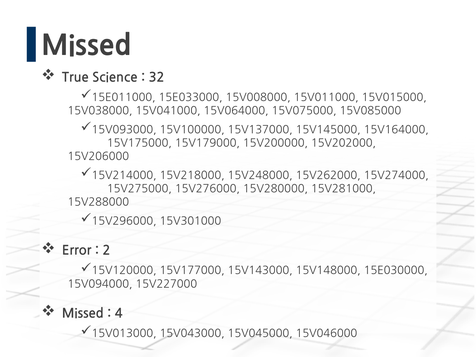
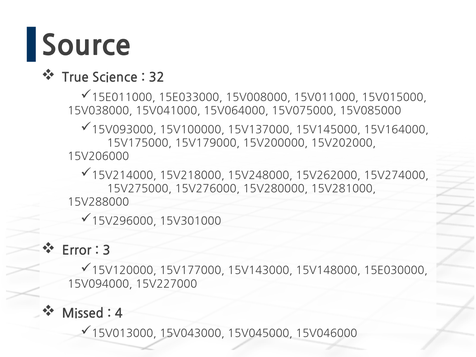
Missed: Missed -> Source (86, 46)
2: 2 -> 3 (107, 251)
